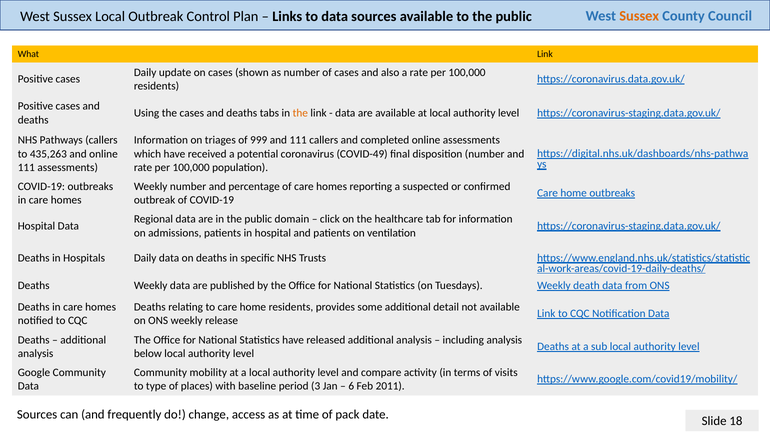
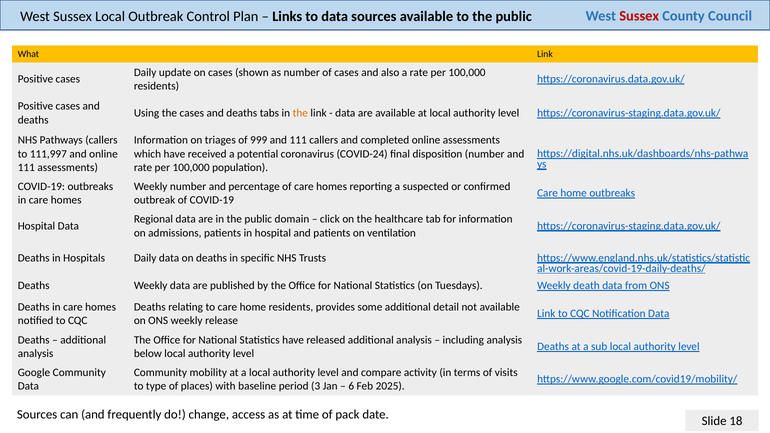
Sussex colour: orange -> red (639, 16)
435,263: 435,263 -> 111,997 (48, 154)
COVID-49: COVID-49 -> COVID-24 (362, 154)
2011: 2011 -> 2025 (390, 386)
